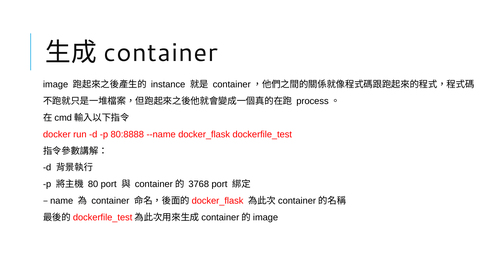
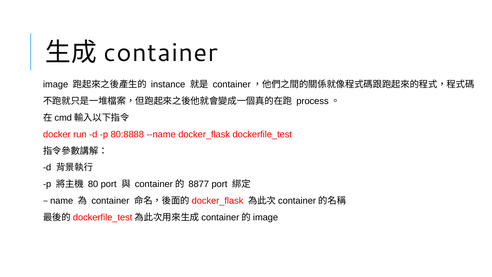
3768: 3768 -> 8877 (199, 184)
